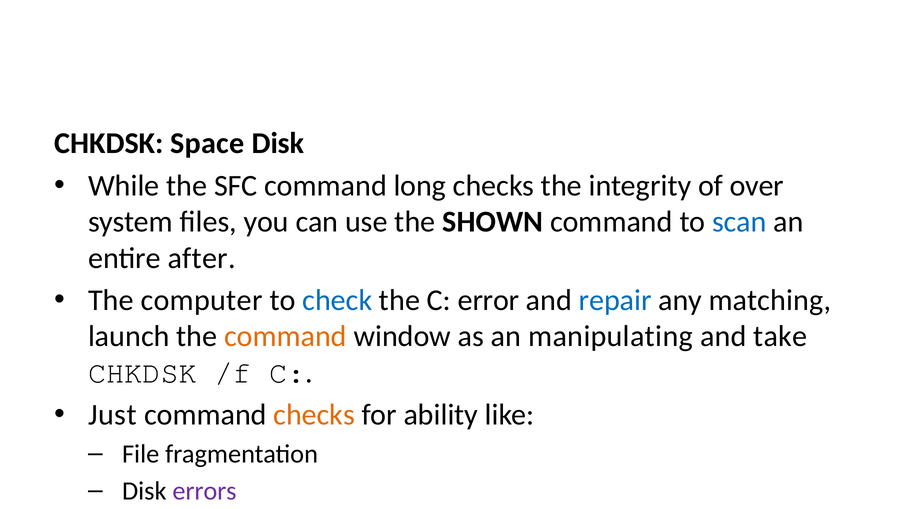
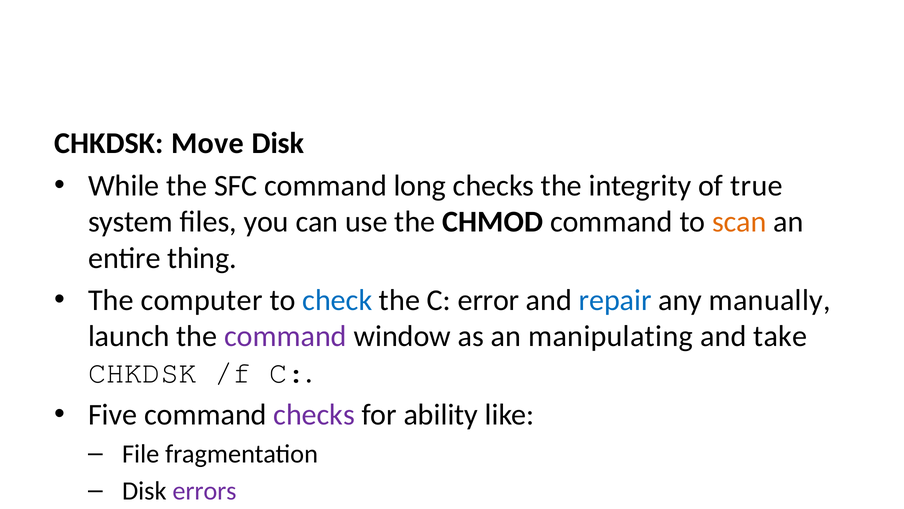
Space: Space -> Move (207, 143)
over: over -> true (757, 186)
SHOWN: SHOWN -> CHMOD (493, 222)
scan colour: blue -> orange (739, 222)
after: after -> thing (202, 258)
matching: matching -> manually (770, 300)
command colour: orange -> purple (285, 336)
Just: Just -> Five (113, 415)
checks colour: orange -> purple (314, 415)
